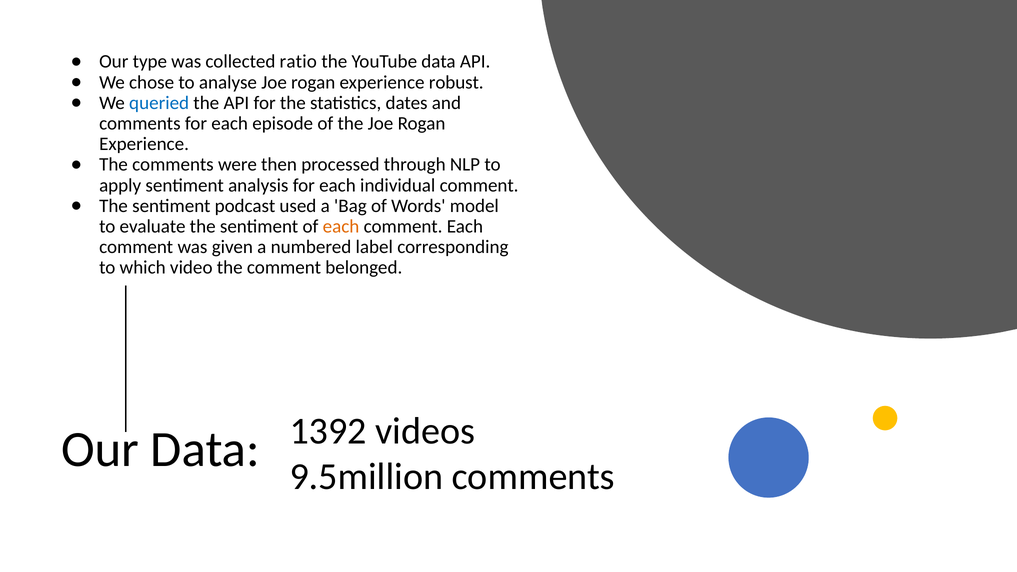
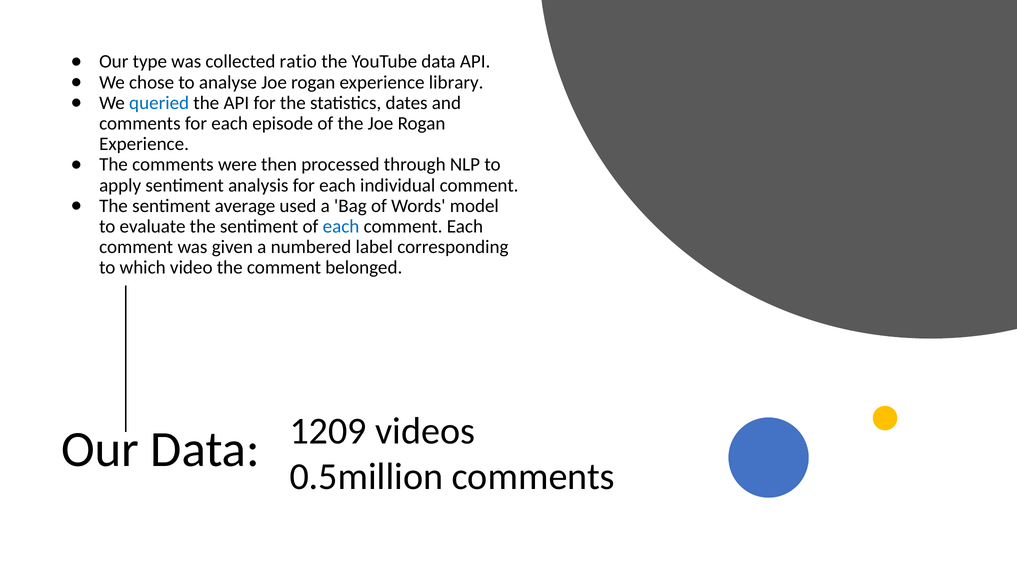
robust: robust -> library (456, 82)
podcast: podcast -> average (245, 206)
each colour: orange -> blue (341, 226)
1392: 1392 -> 1209 (328, 431)
9.5million: 9.5million -> 0.5million (366, 477)
